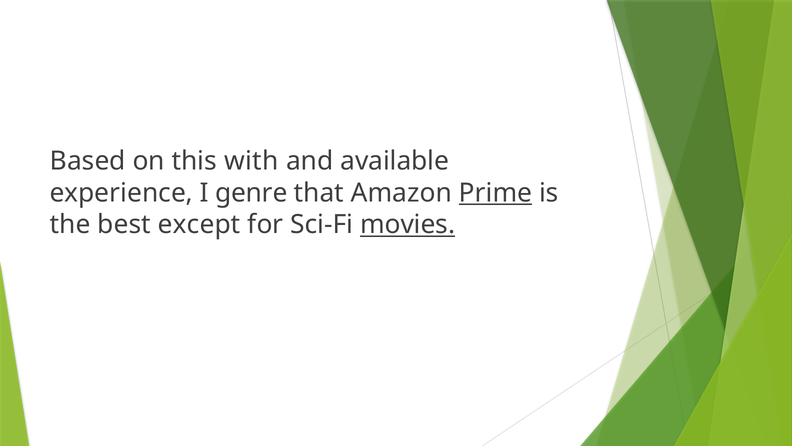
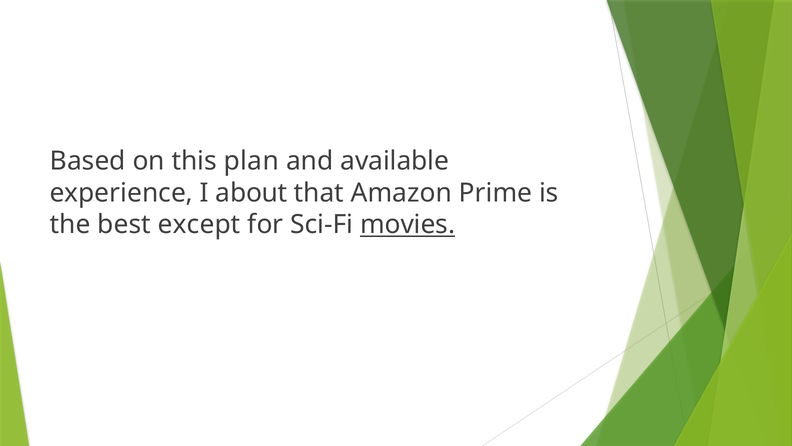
with: with -> plan (251, 161)
genre: genre -> about (251, 193)
Prime underline: present -> none (495, 193)
